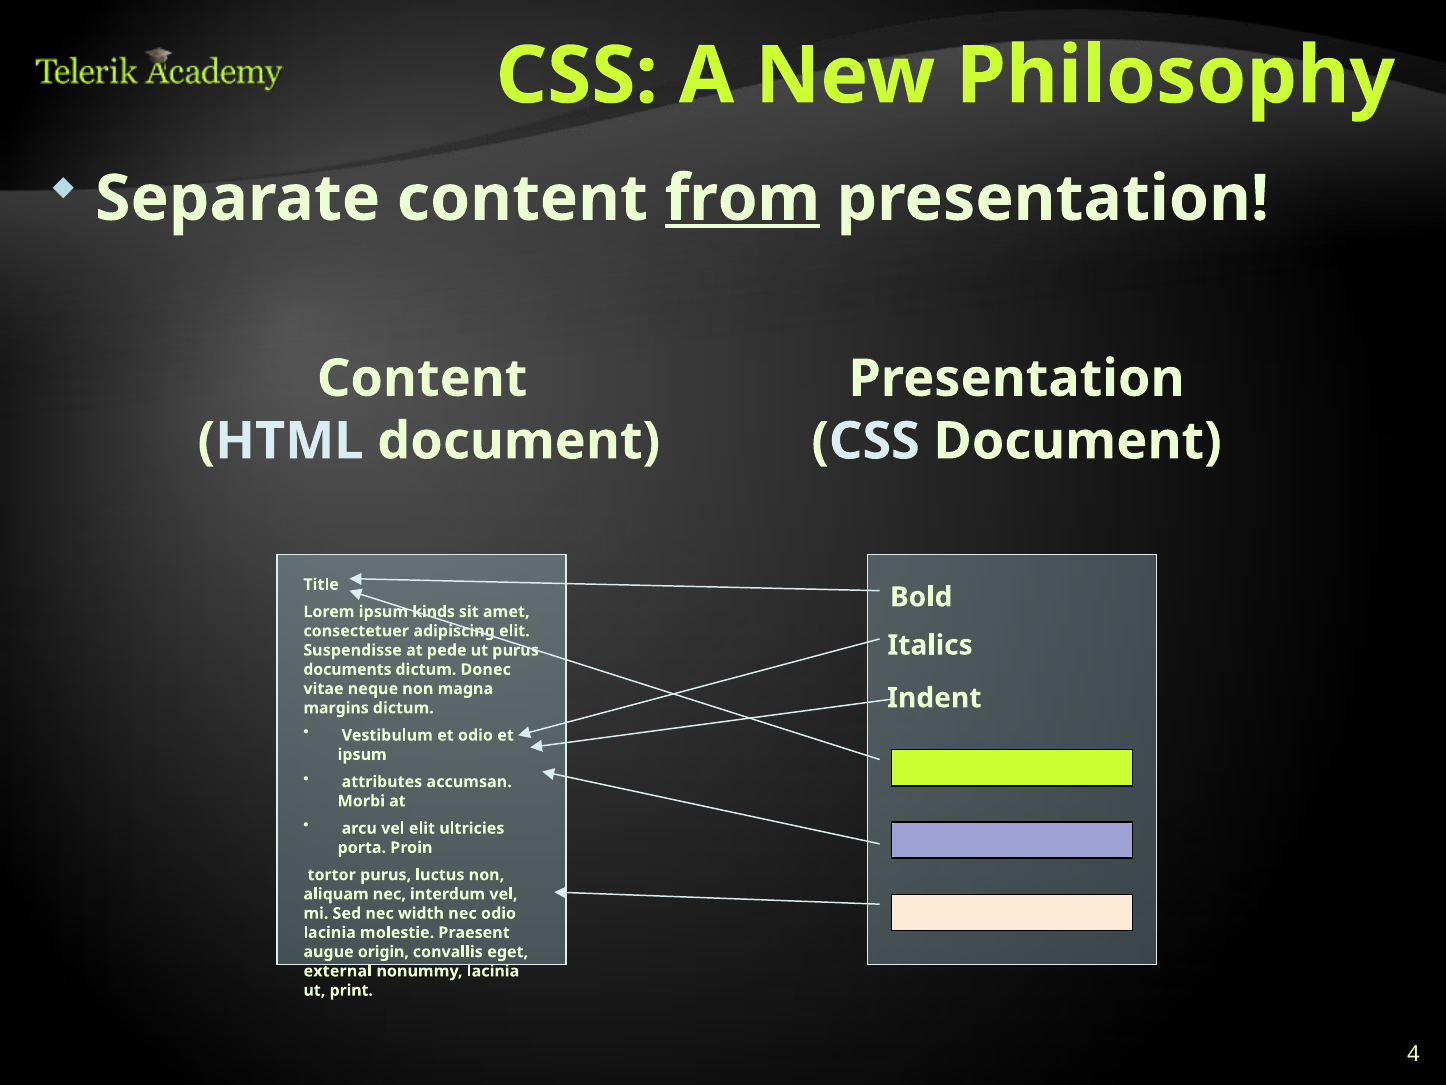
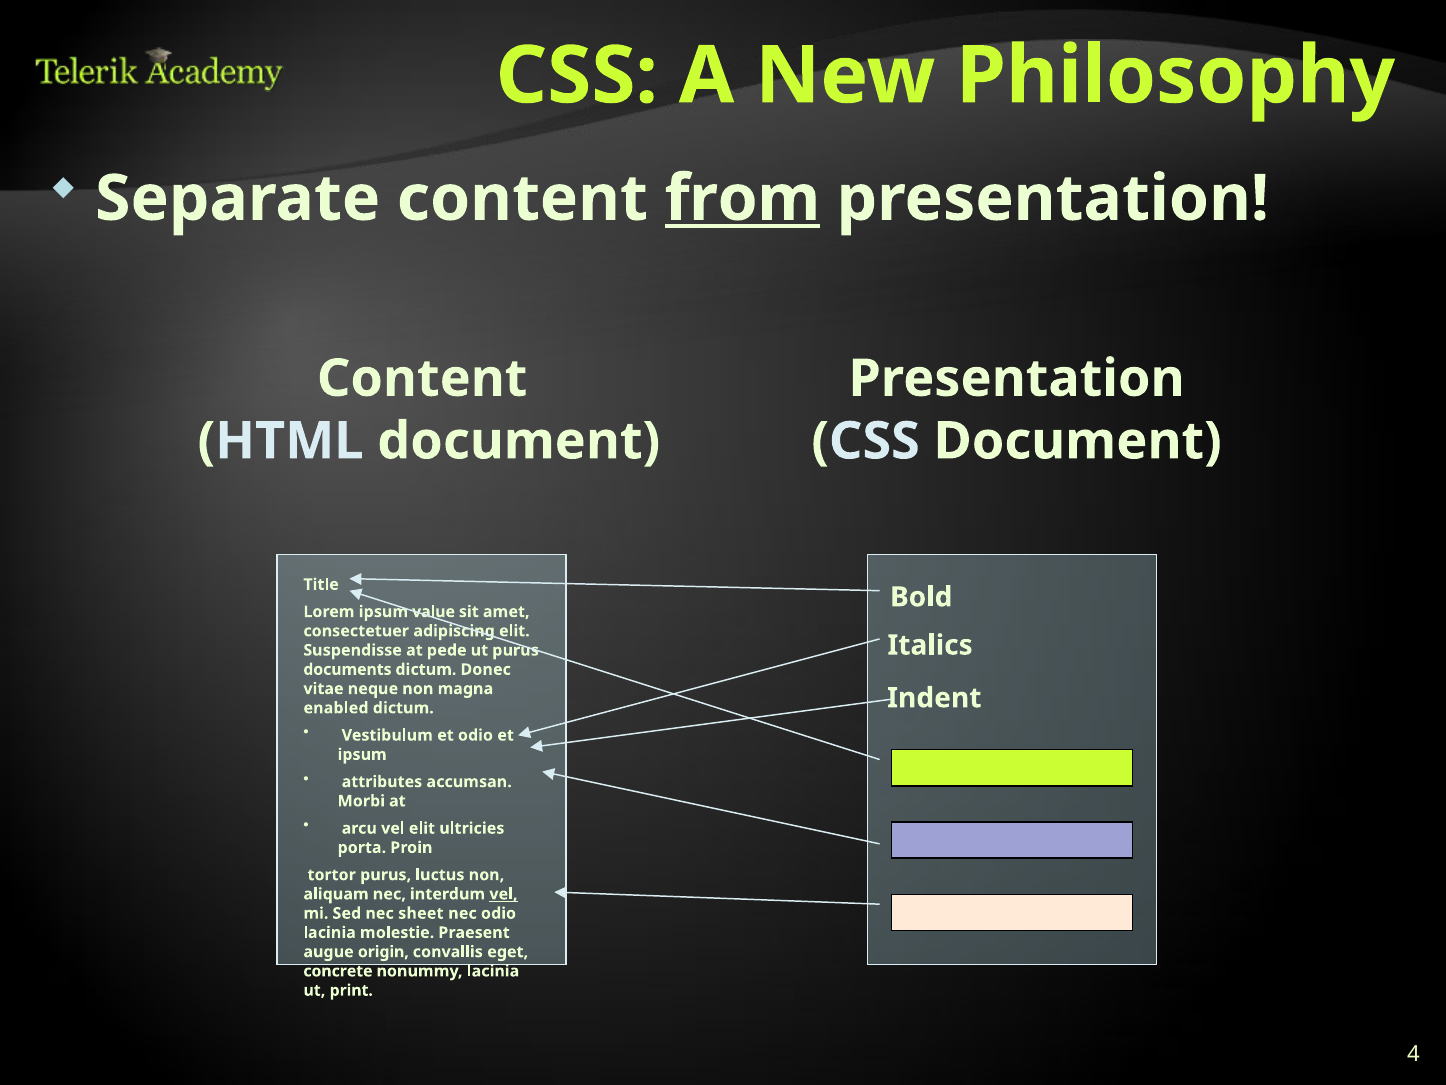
kinds: kinds -> value (434, 611)
margins: margins -> enabled (336, 708)
vel underline: none -> present (503, 894)
width: width -> sheet (421, 913)
external: external -> concrete (338, 971)
